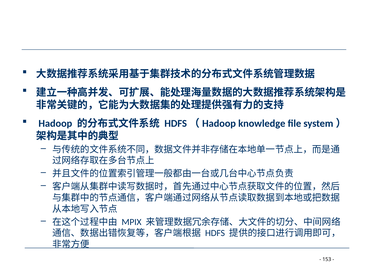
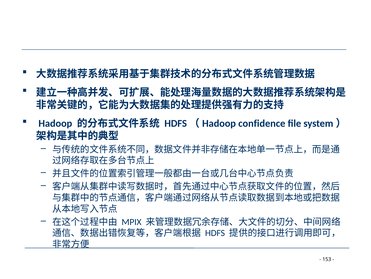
knowledge: knowledge -> confidence (262, 123)
